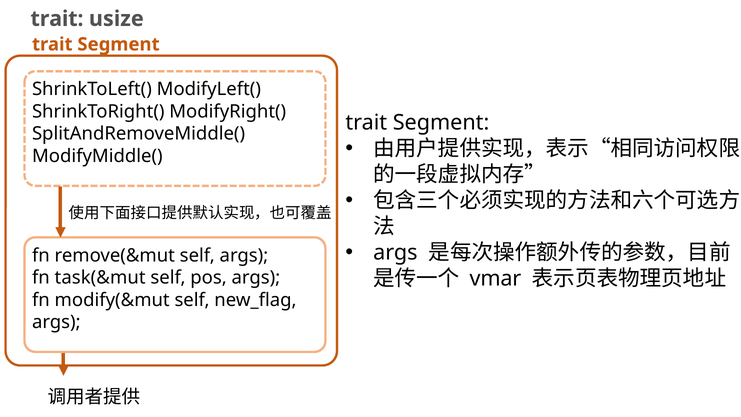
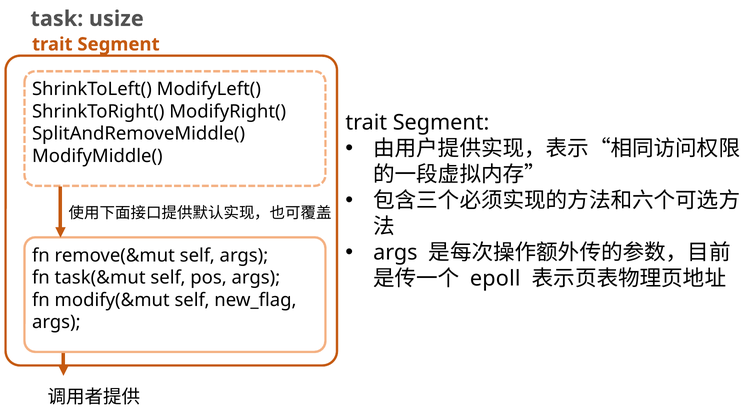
trait: trait -> task (57, 19)
vmar: vmar -> epoll (495, 278)
